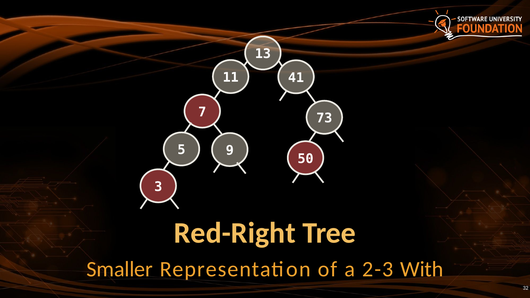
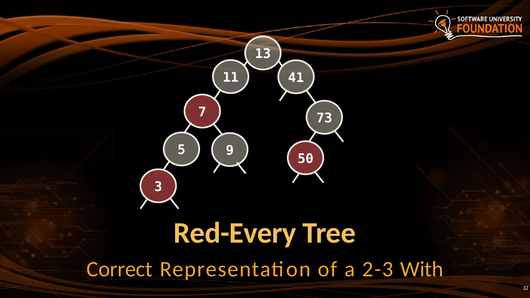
Red-Right: Red-Right -> Red-Every (235, 233)
Smaller: Smaller -> Correct (120, 269)
